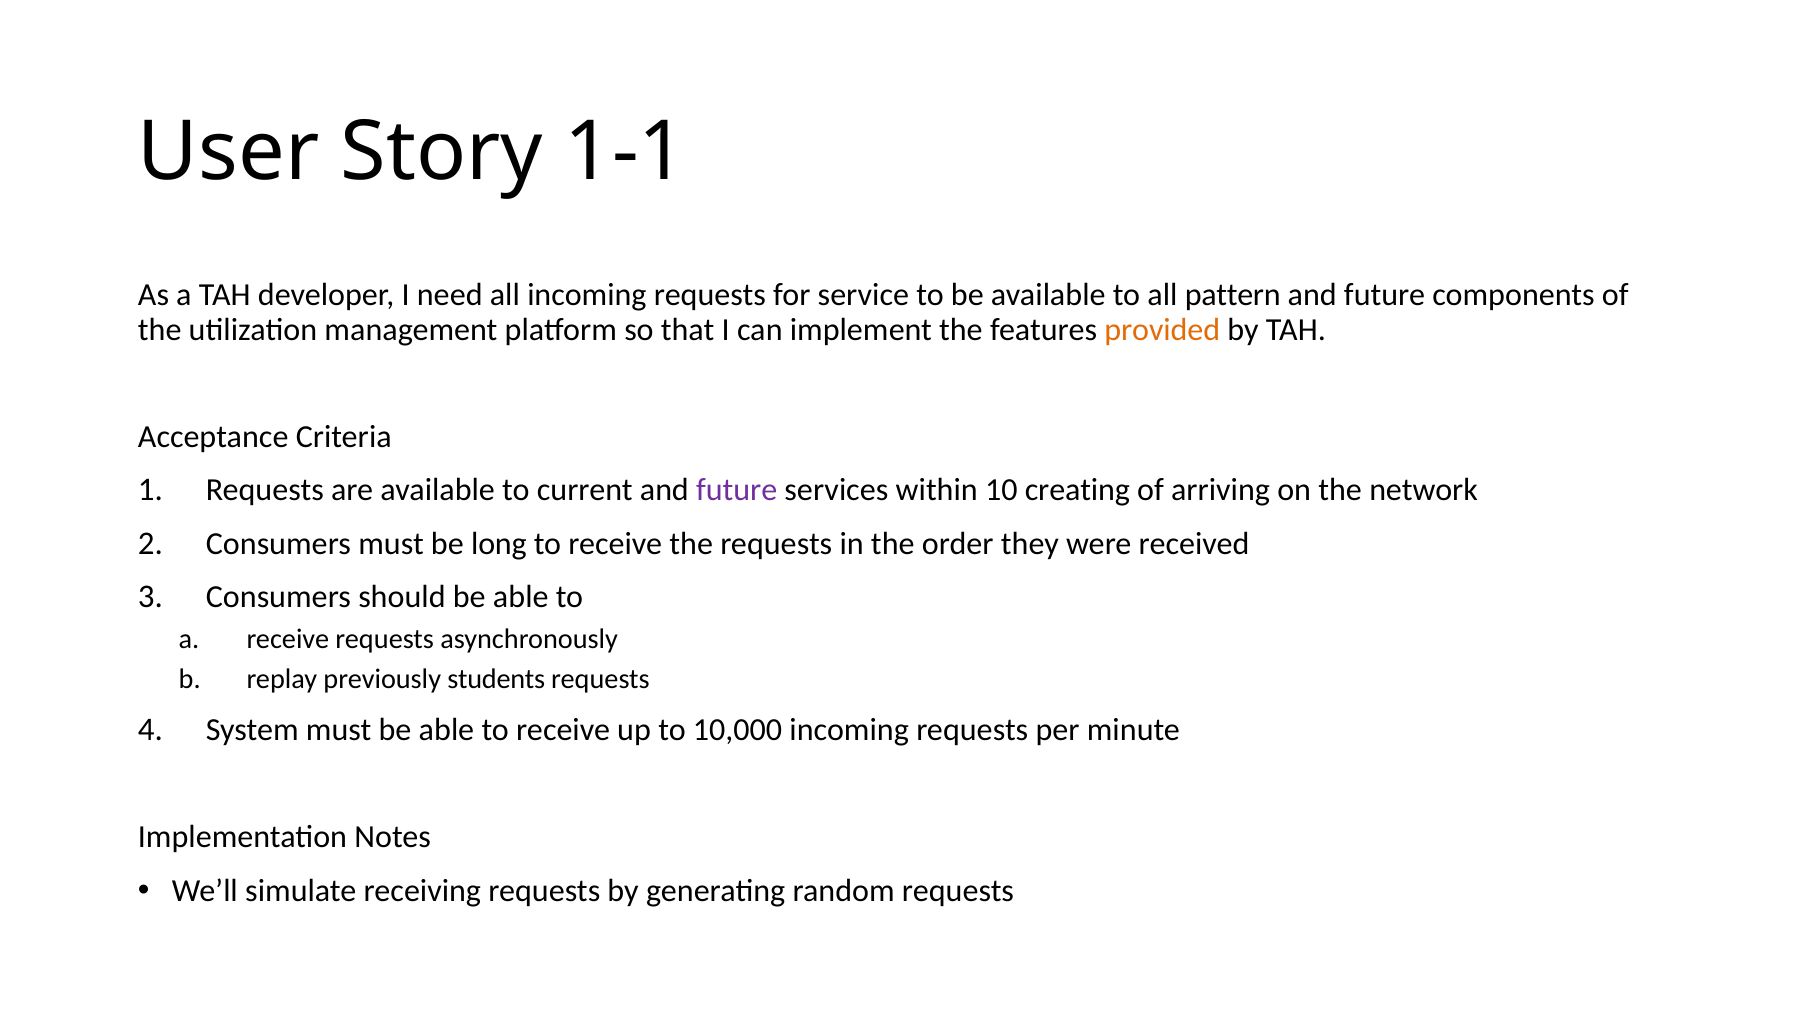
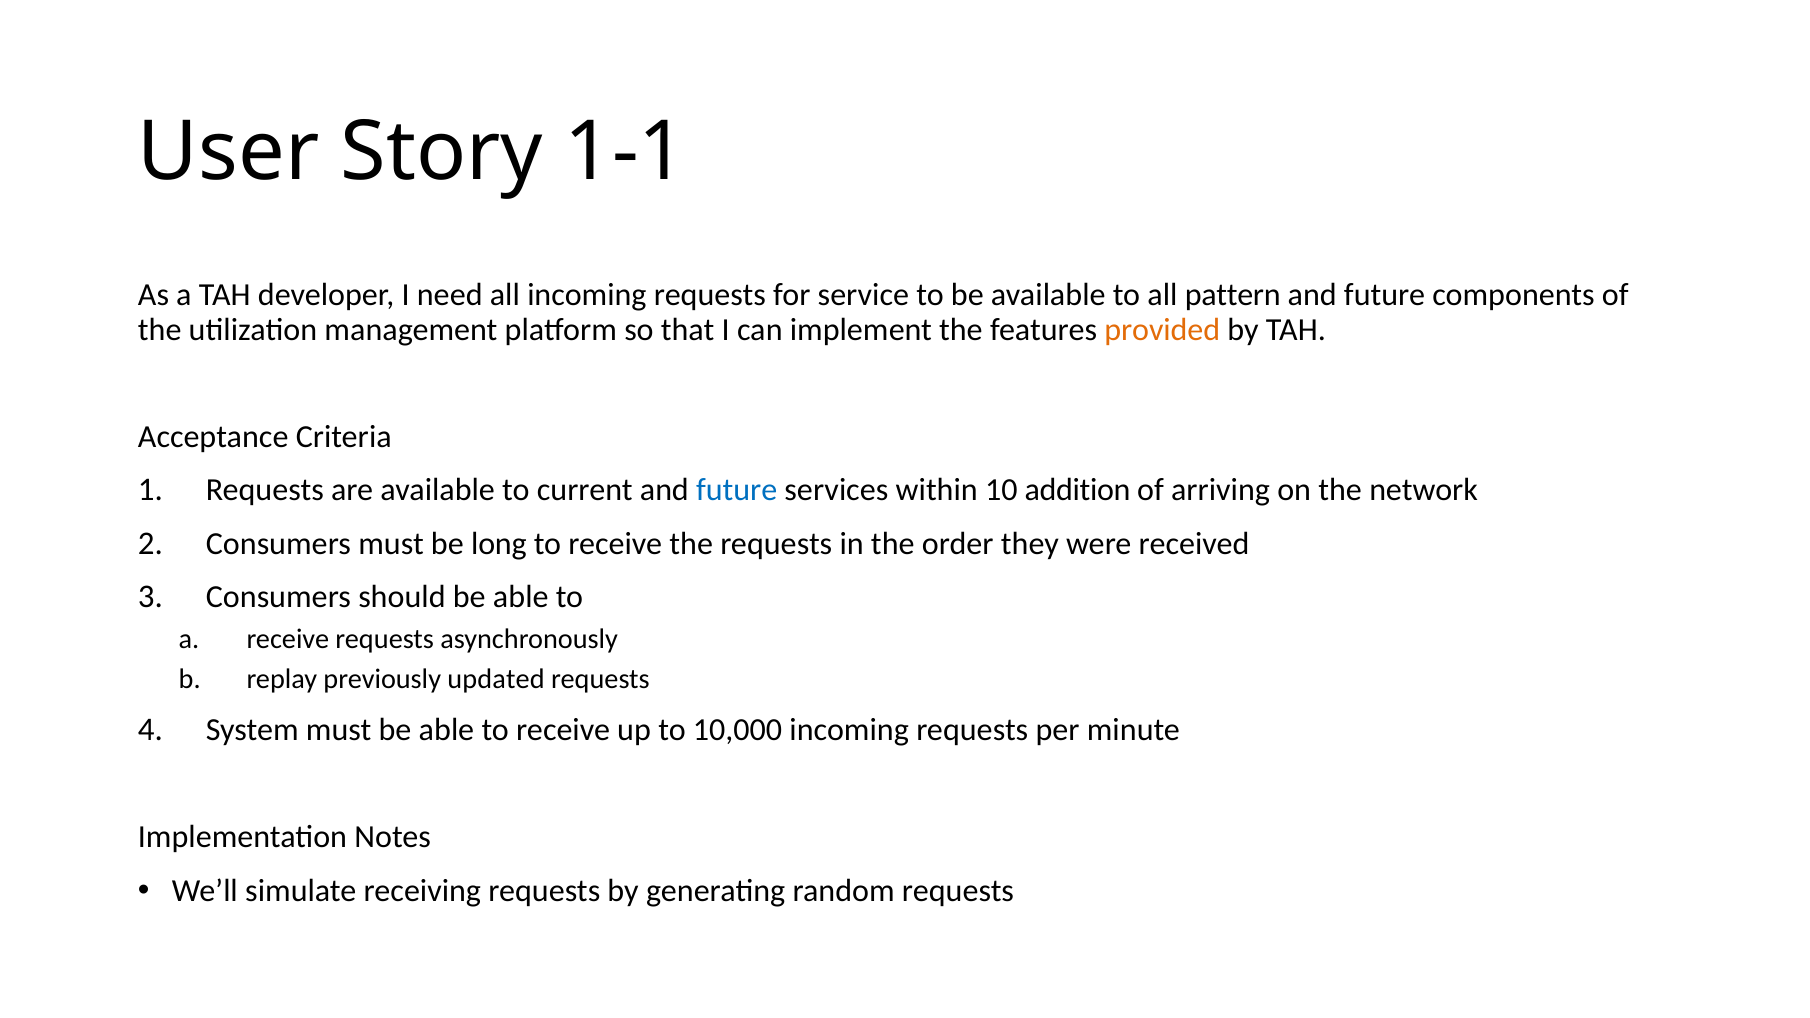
future colour: purple -> blue (737, 490)
creating: creating -> addition (1078, 490)
students: students -> updated (496, 679)
